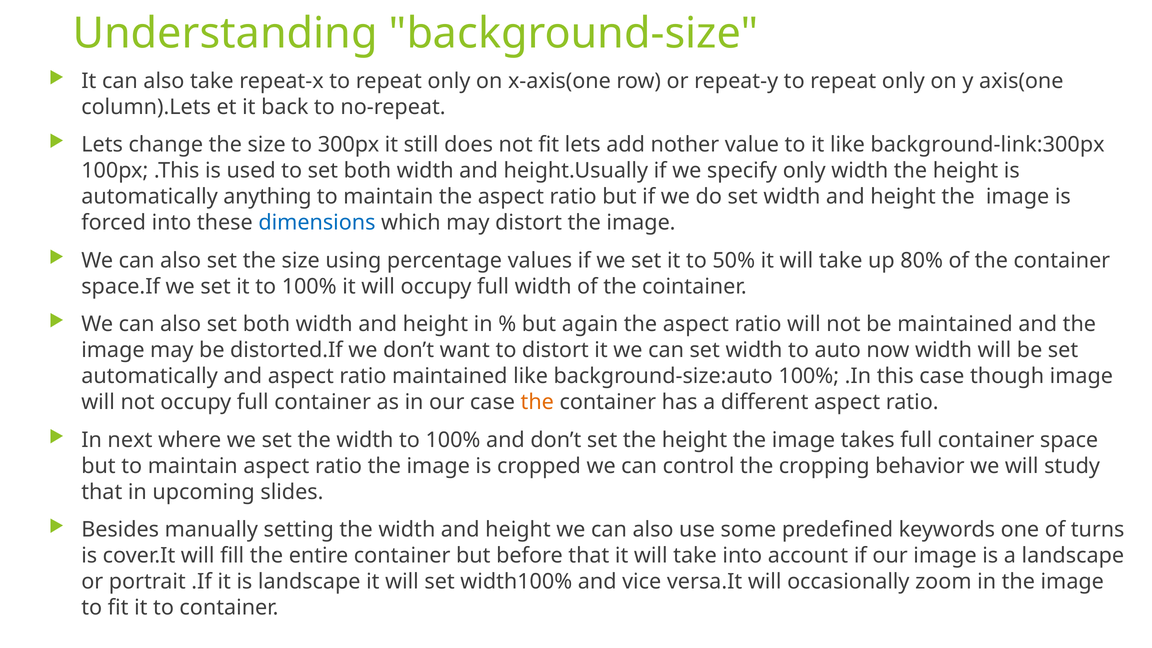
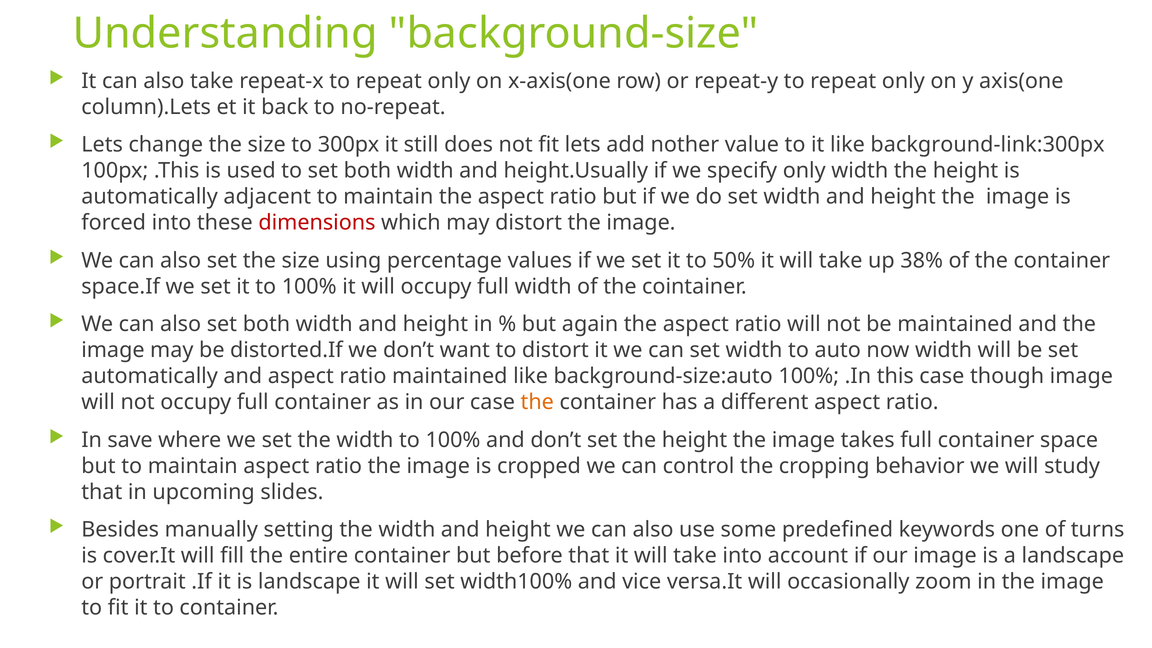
anything: anything -> adjacent (267, 197)
dimensions colour: blue -> red (317, 223)
80%: 80% -> 38% (922, 261)
next: next -> save (130, 440)
